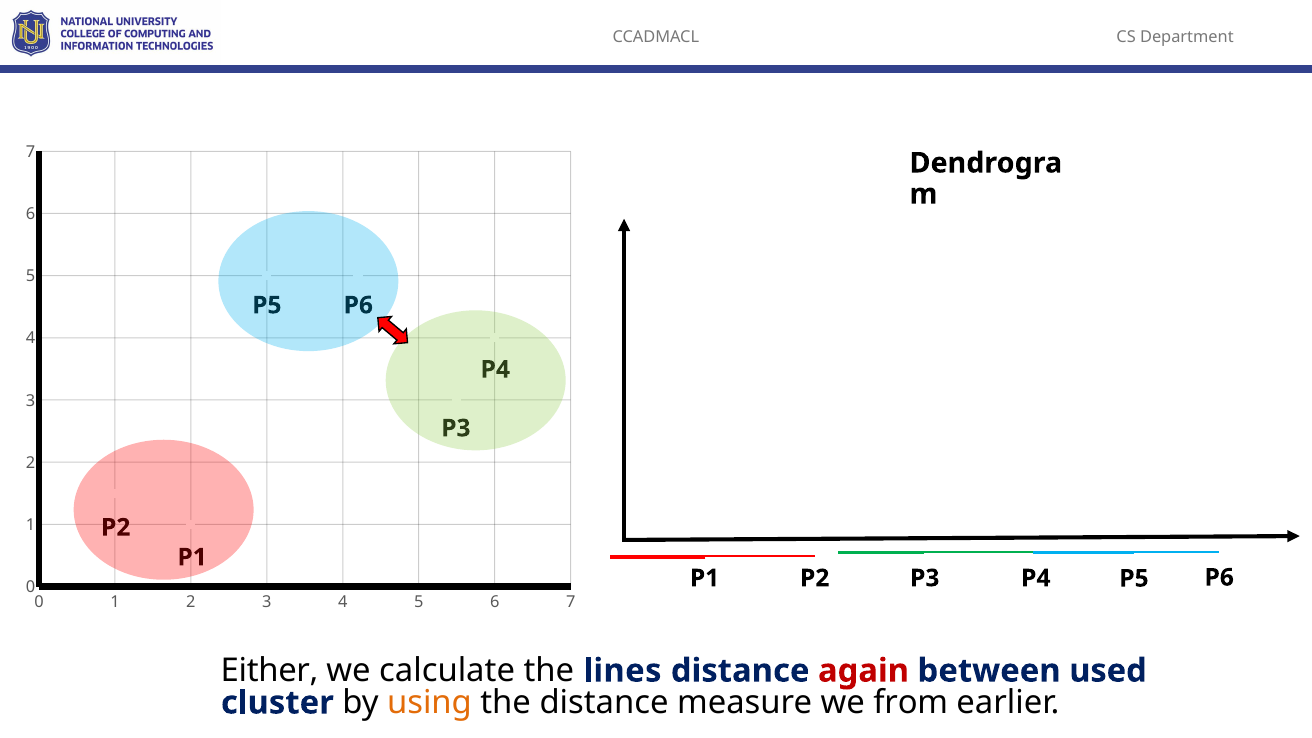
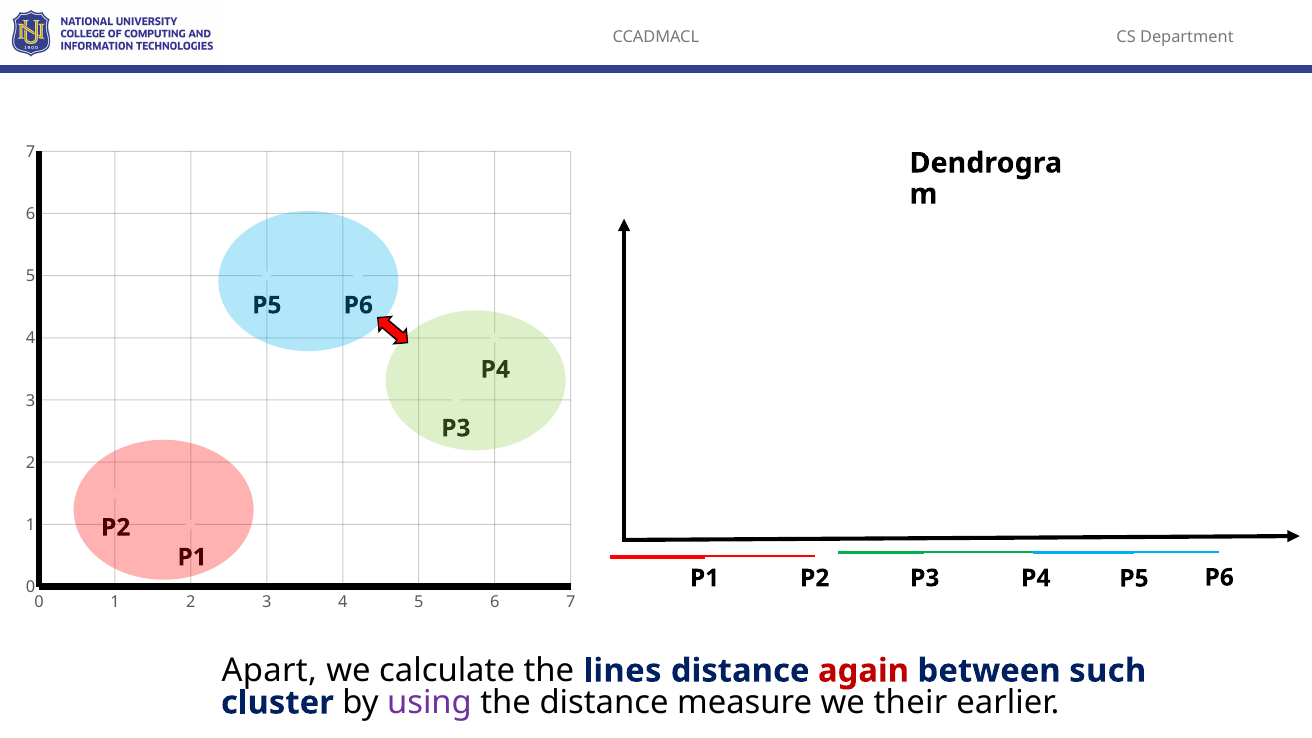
Either: Either -> Apart (269, 671)
used: used -> such (1108, 671)
using colour: orange -> purple (429, 703)
from: from -> their (910, 703)
